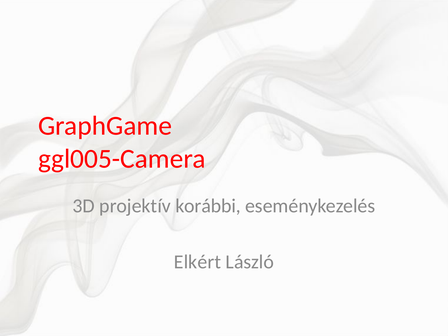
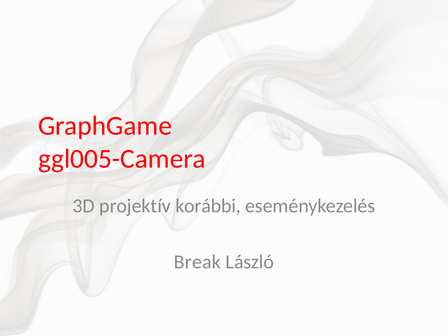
Elkért: Elkért -> Break (197, 262)
